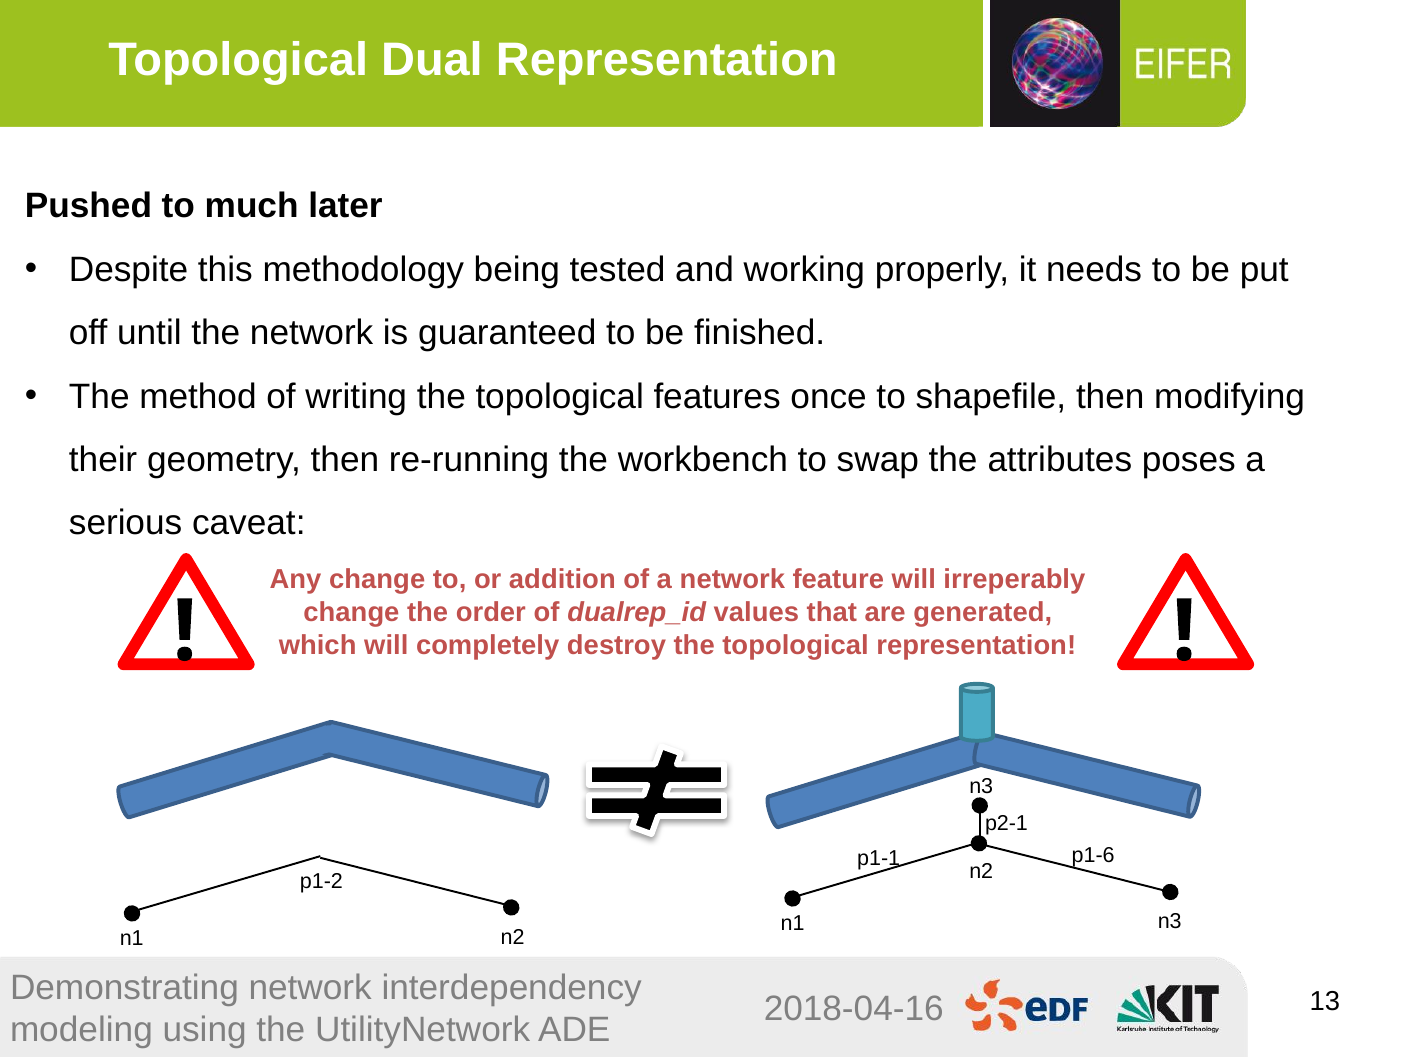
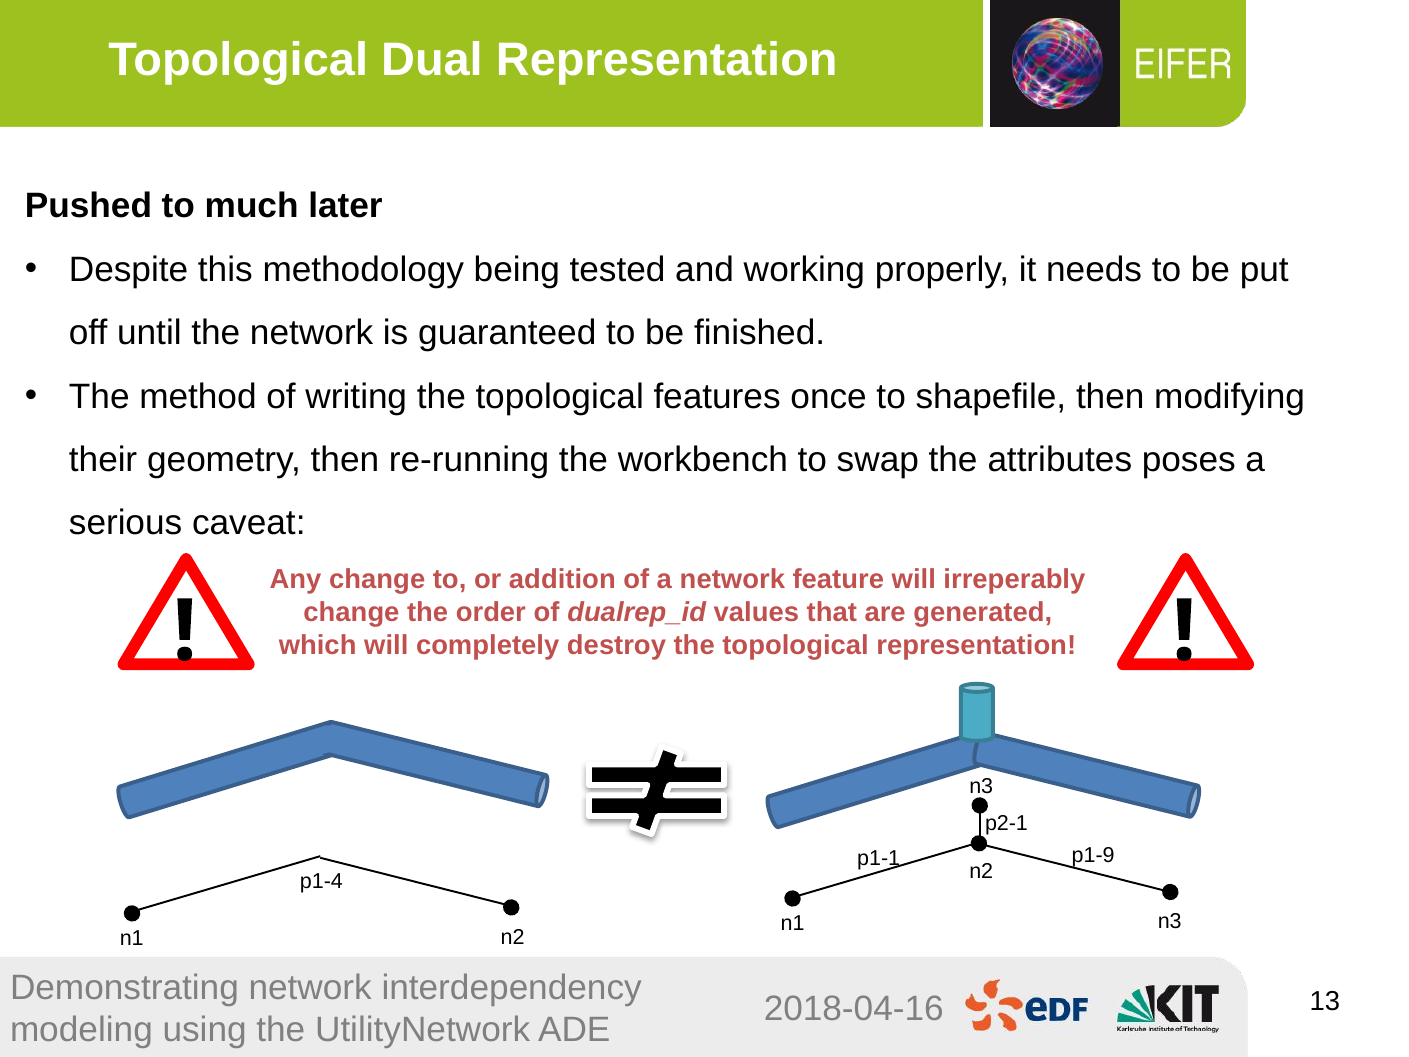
p1-6: p1-6 -> p1-9 (1093, 855)
p1-2: p1-2 -> p1-4 (321, 881)
